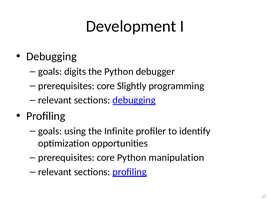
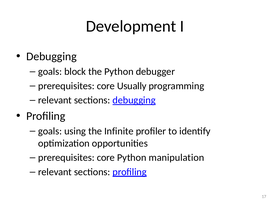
digits: digits -> block (75, 71)
Slightly: Slightly -> Usually (132, 86)
